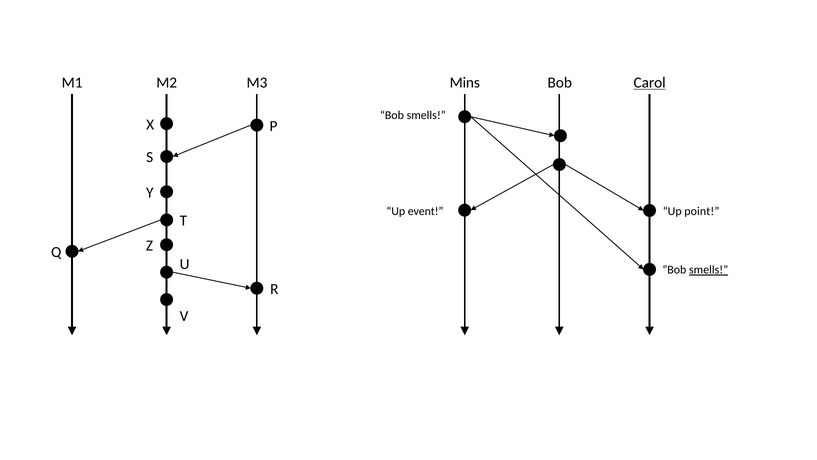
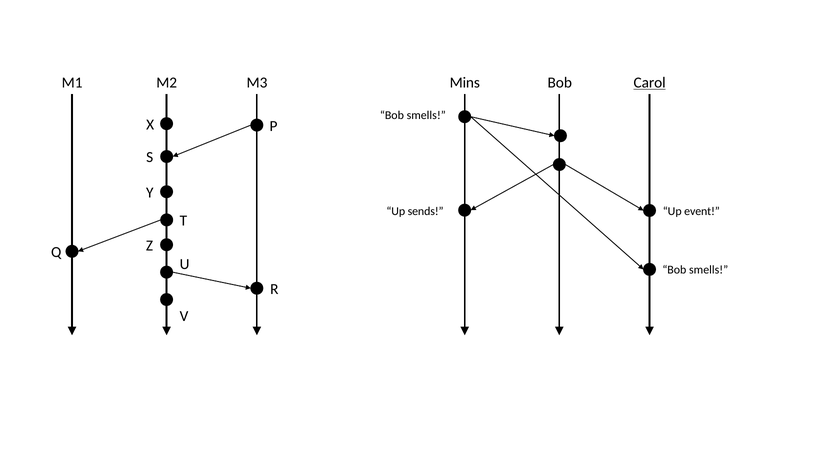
event: event -> sends (426, 211)
point: point -> event (702, 211)
smells underline: present -> none (709, 270)
